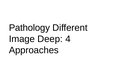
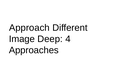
Pathology: Pathology -> Approach (29, 28)
